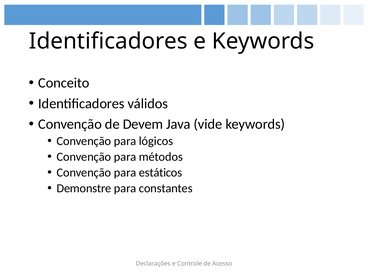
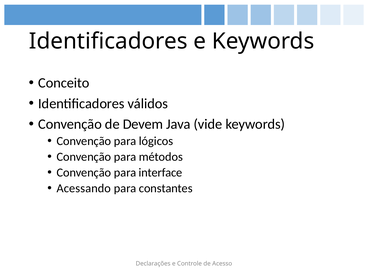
estáticos: estáticos -> interface (161, 173)
Demonstre: Demonstre -> Acessando (84, 188)
